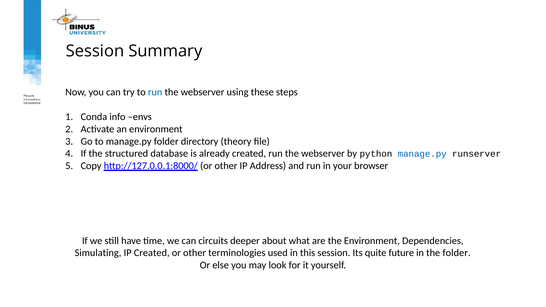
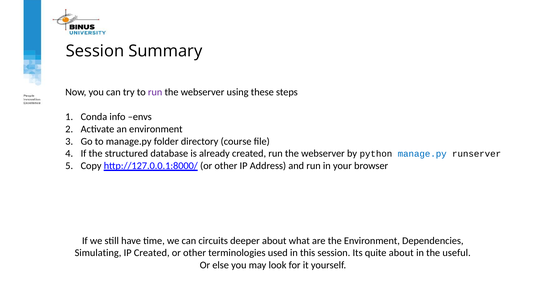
run colour: blue -> purple (155, 92)
theory: theory -> course (236, 141)
quite future: future -> about (401, 253)
the folder: folder -> useful (457, 253)
